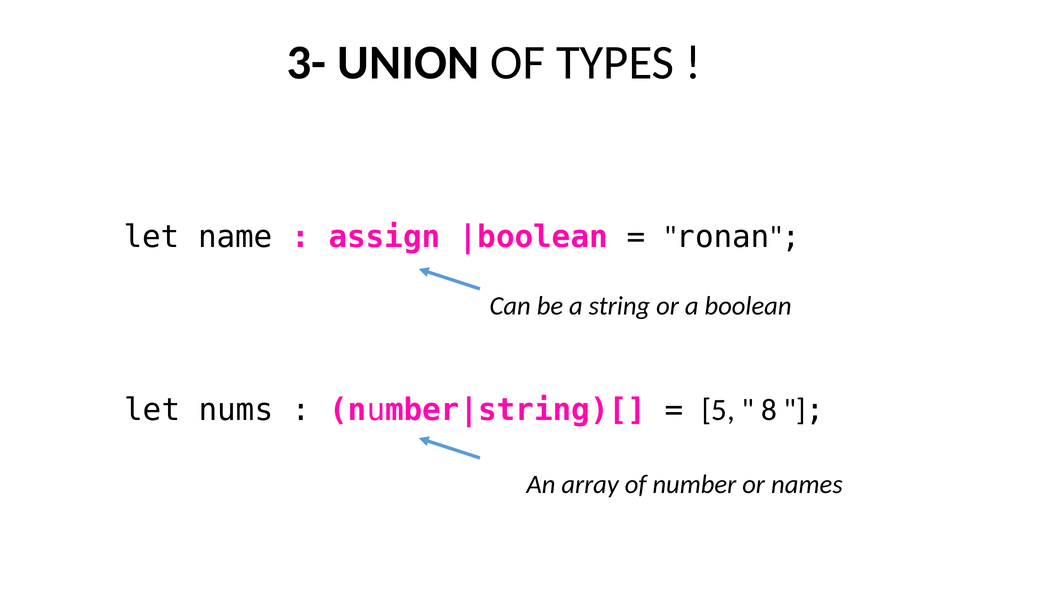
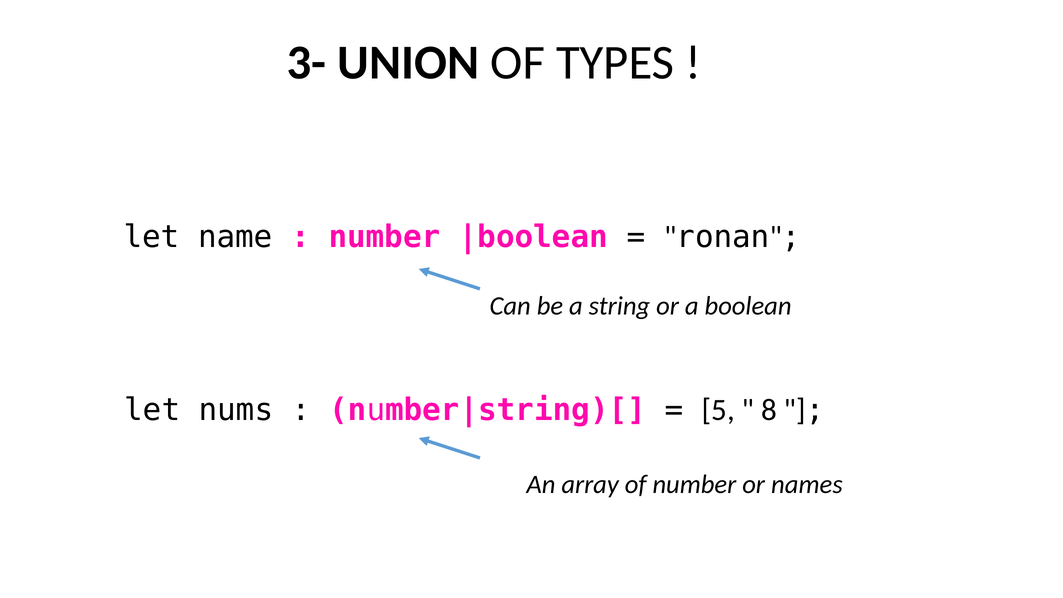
assign: assign -> number (384, 237)
